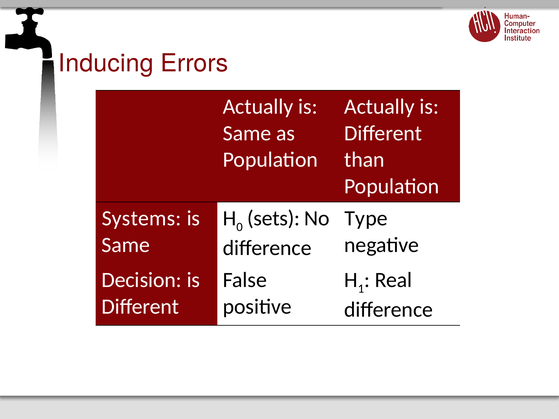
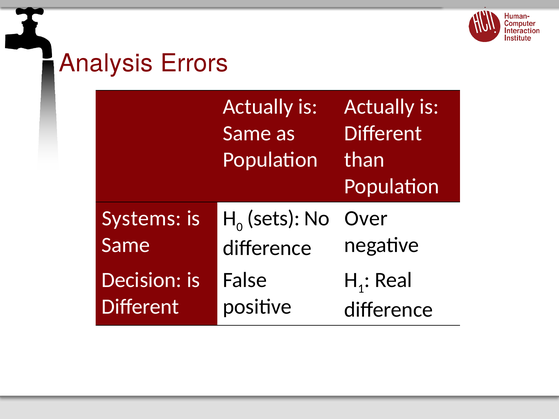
Inducing: Inducing -> Analysis (106, 64)
Type: Type -> Over (366, 219)
